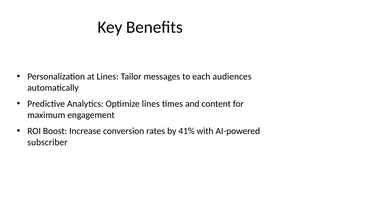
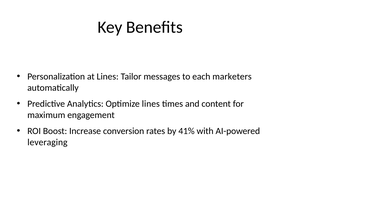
audiences: audiences -> marketers (232, 76)
subscriber: subscriber -> leveraging (47, 142)
